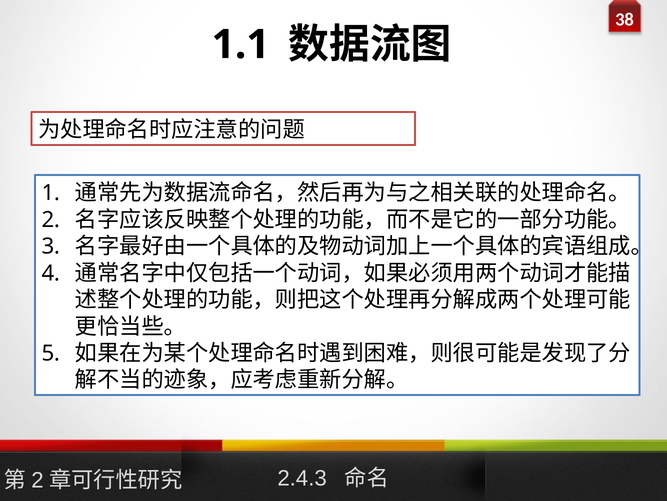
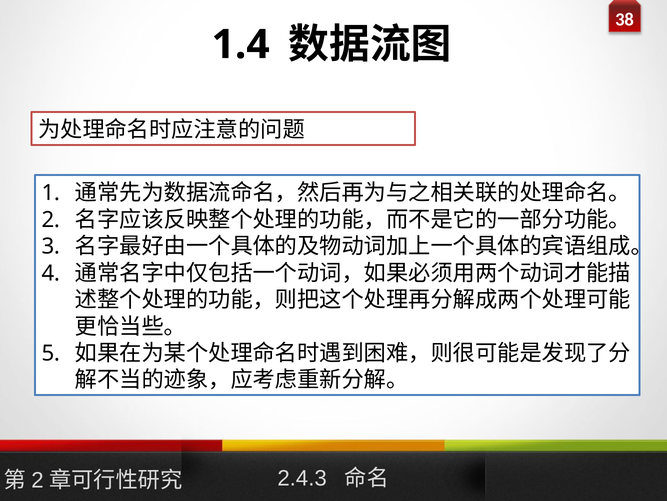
1.1: 1.1 -> 1.4 (241, 45)
